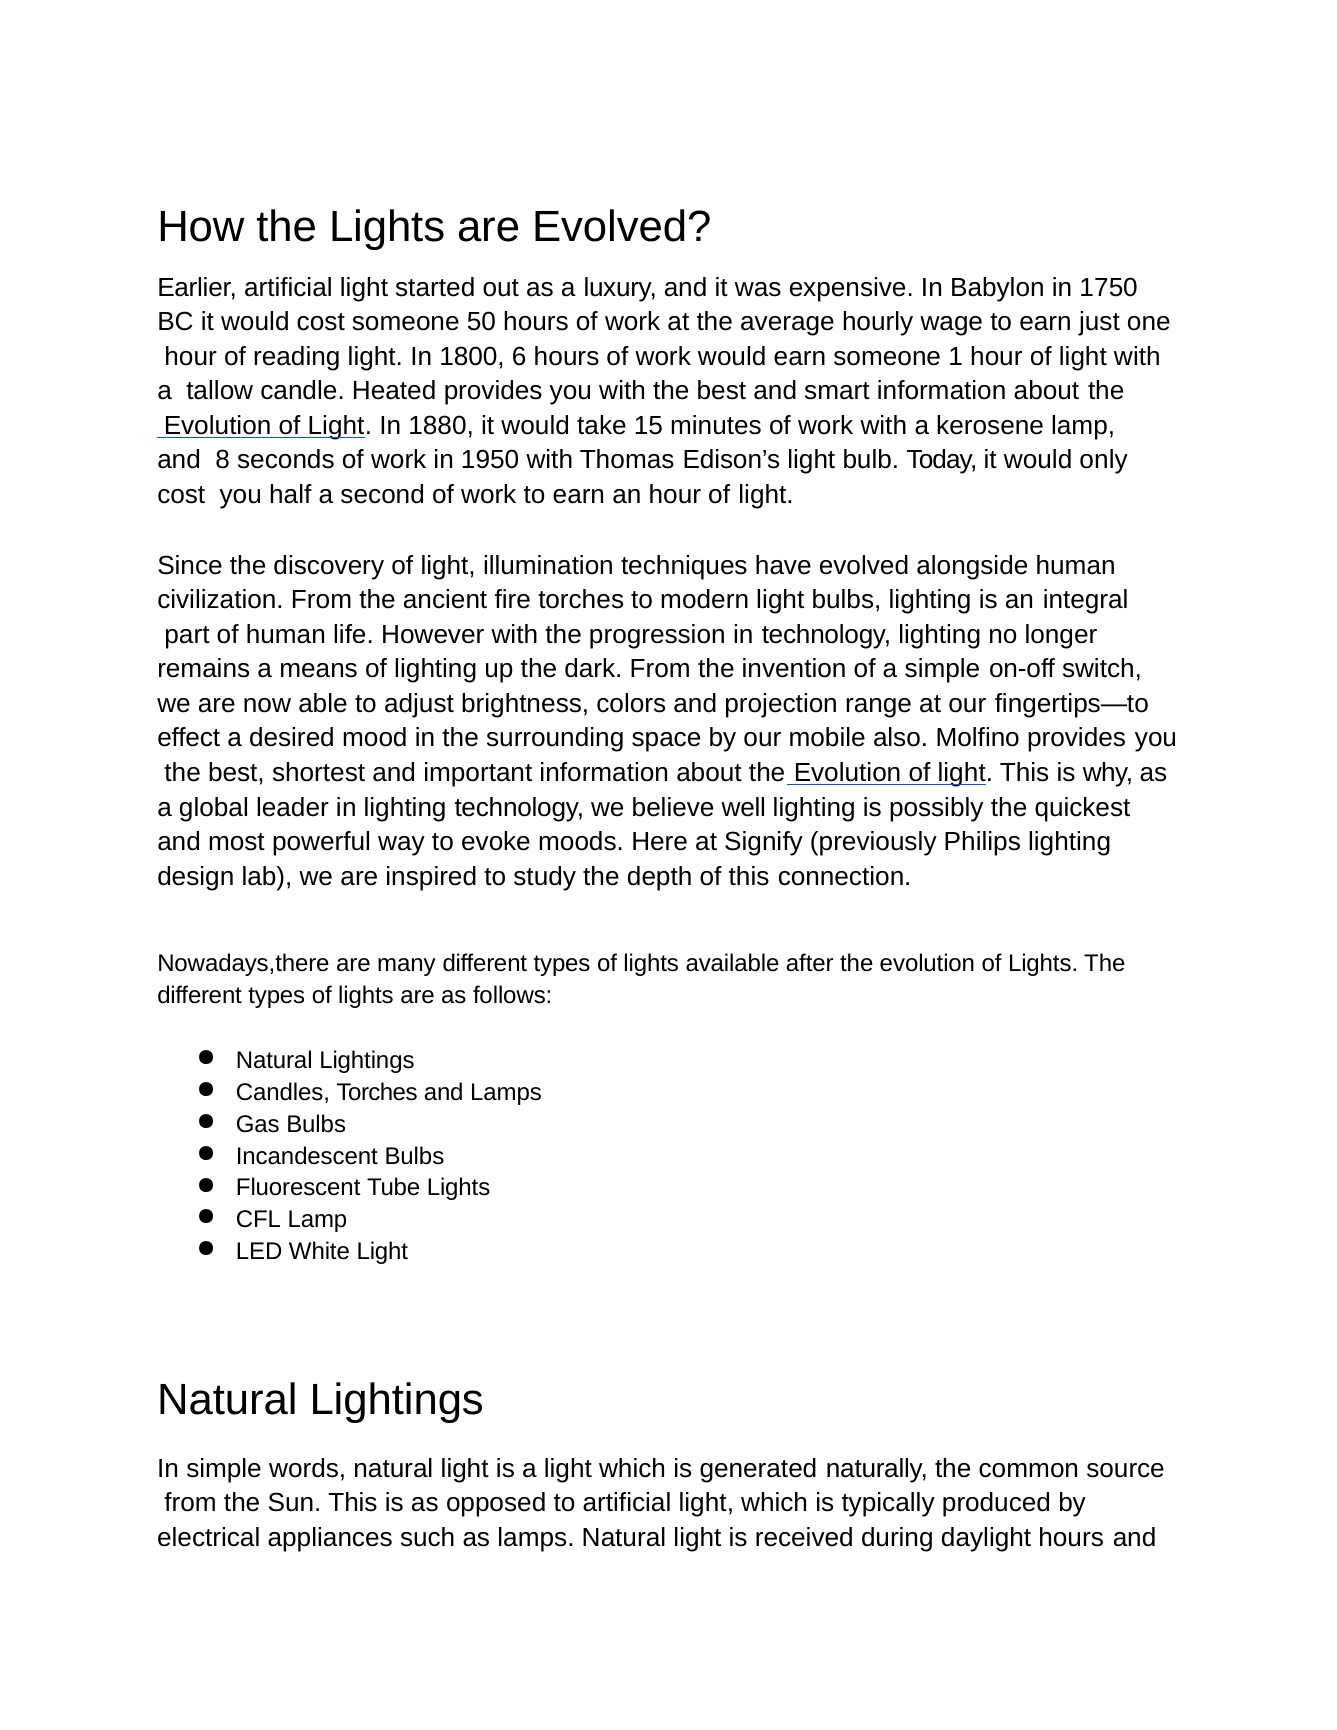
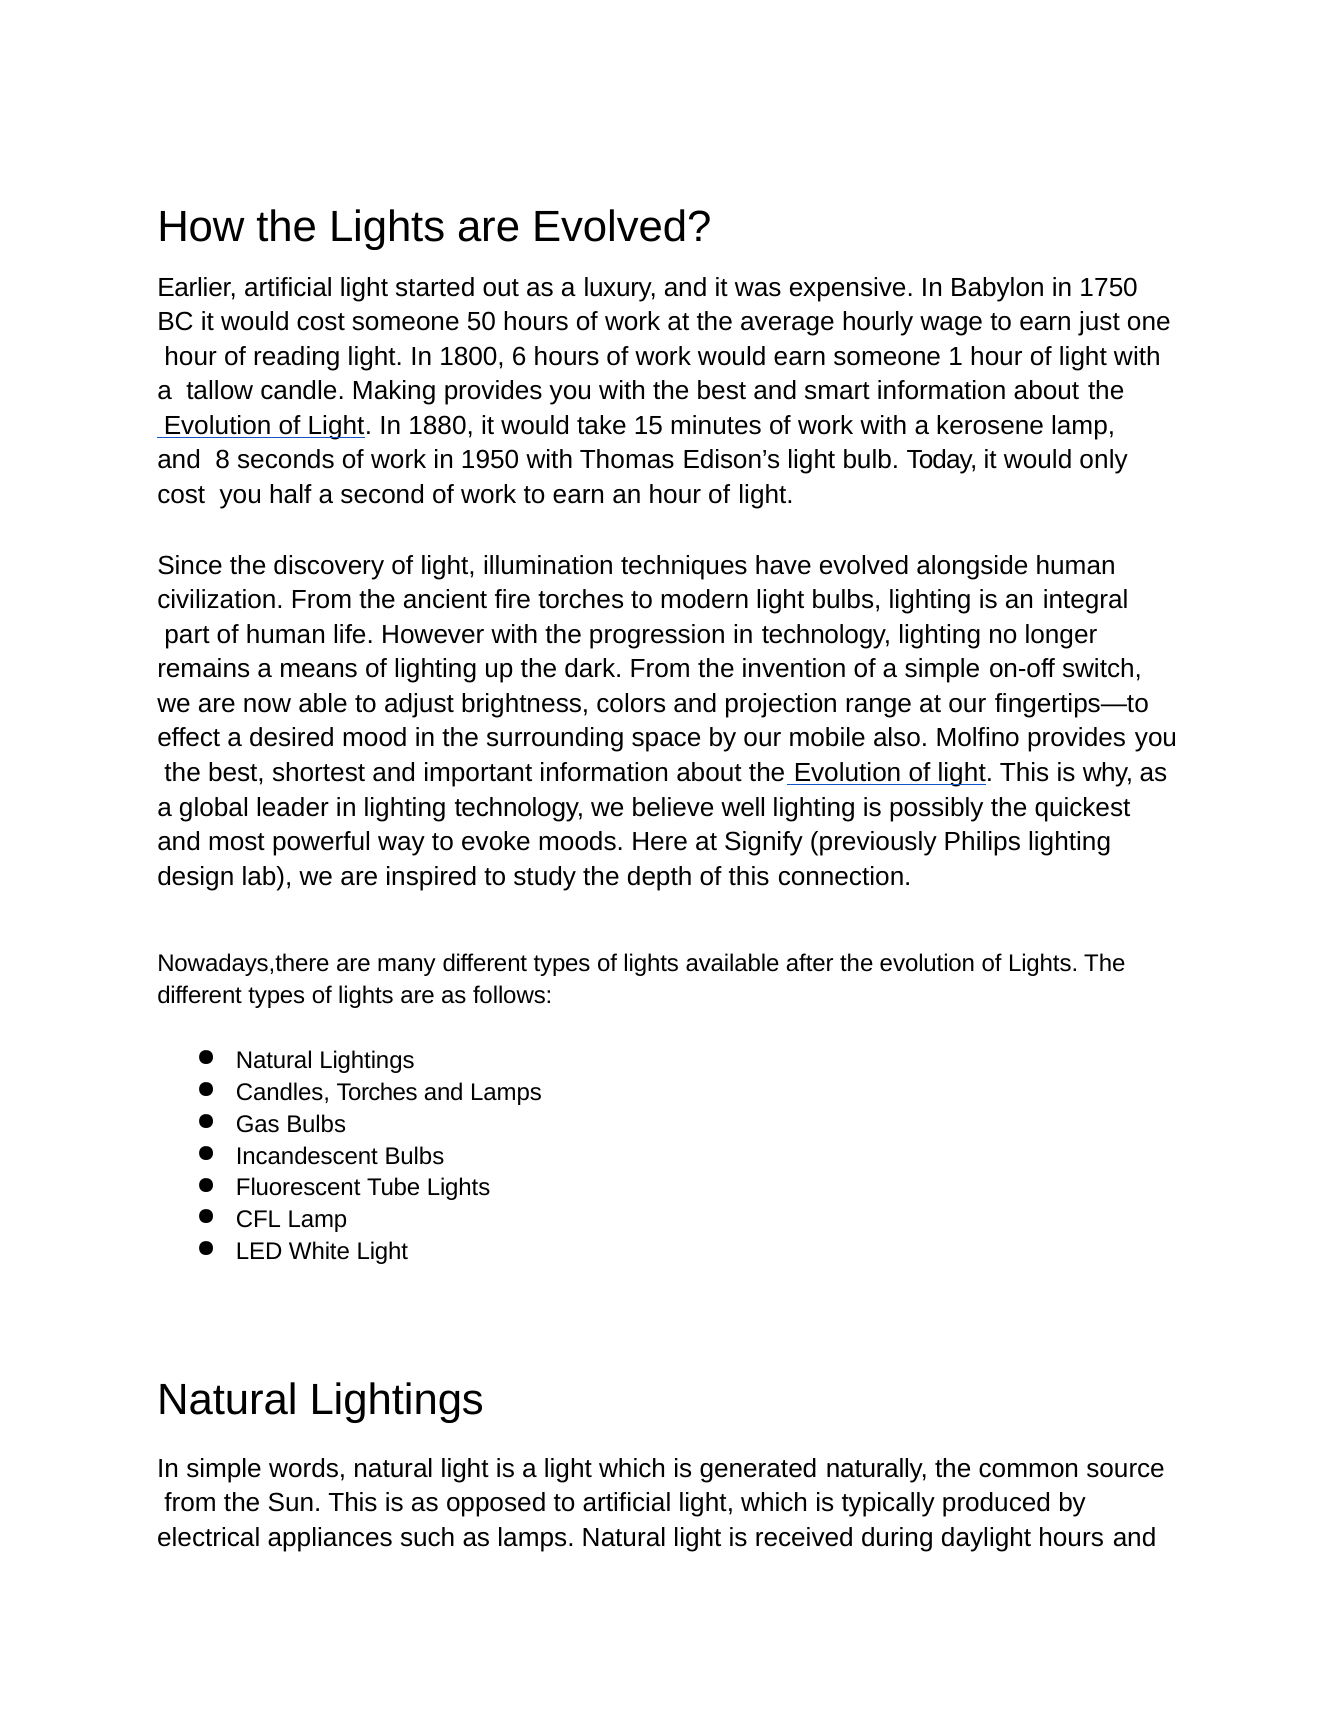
Heated: Heated -> Making (394, 391)
